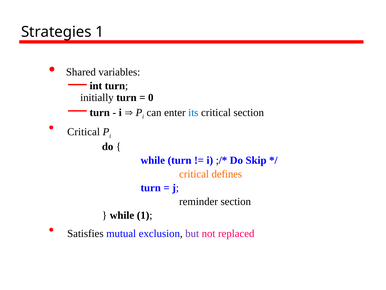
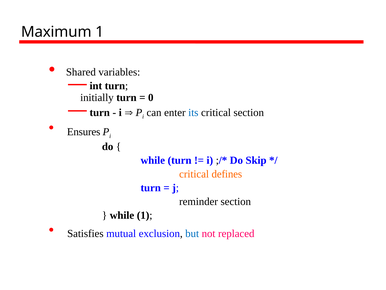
Strategies: Strategies -> Maximum (56, 32)
Critical: Critical -> Ensures (84, 132)
but colour: purple -> blue (192, 233)
